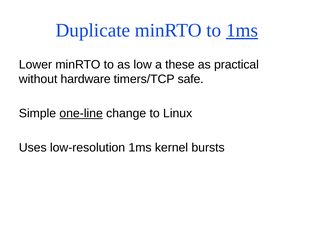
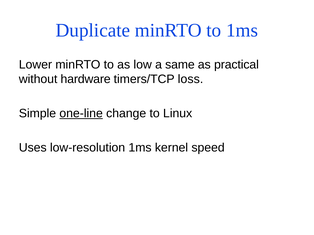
1ms underline: present -> none (242, 30)
these: these -> same (180, 65)
safe: safe -> loss (191, 79)
bursts: bursts -> speed (208, 148)
